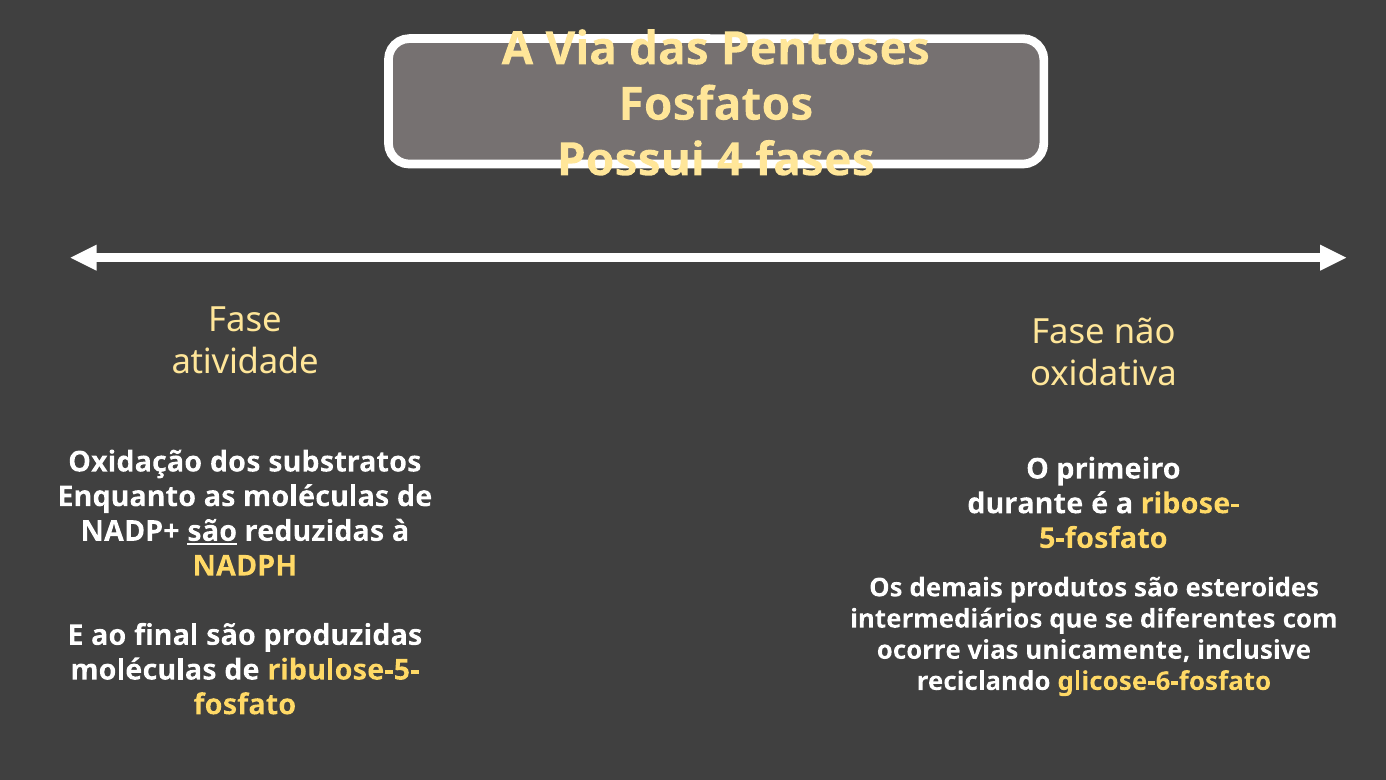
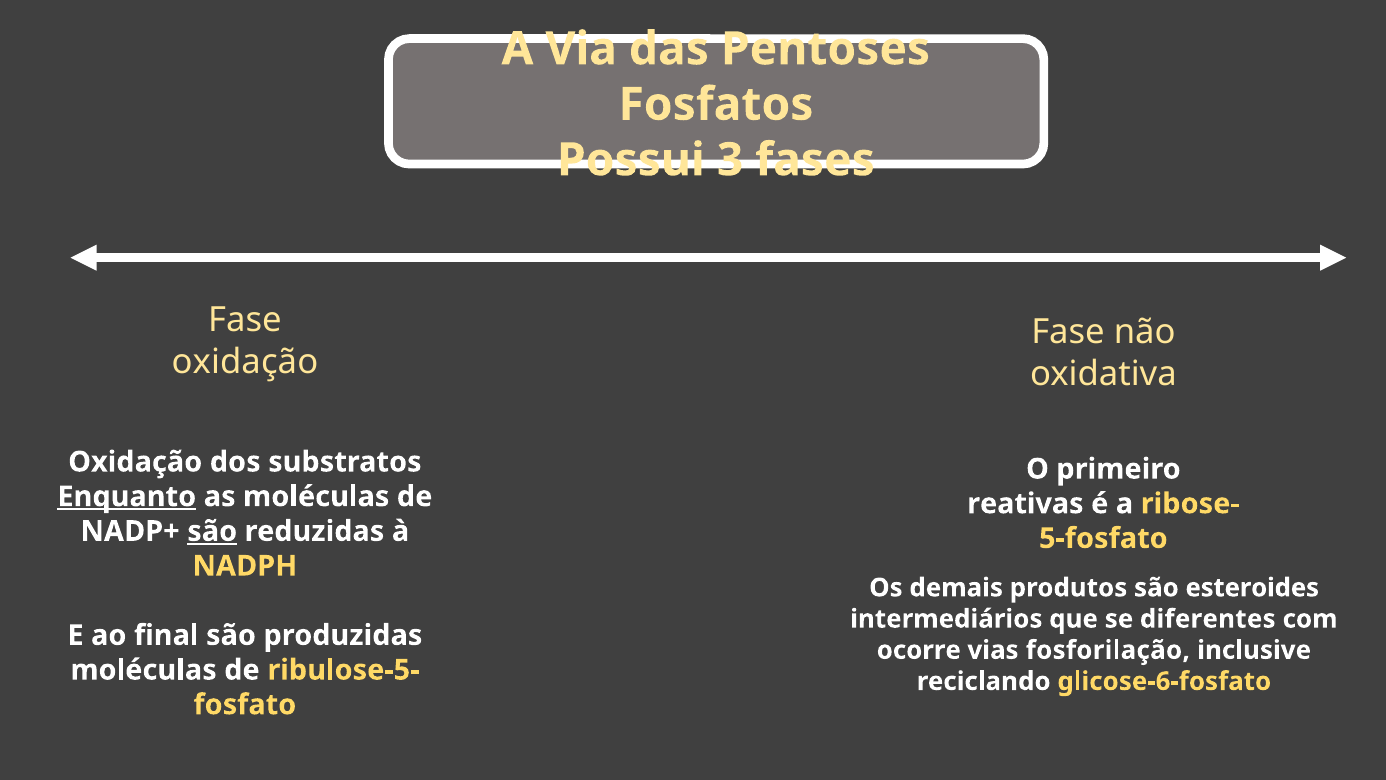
4: 4 -> 3 (730, 160)
atividade: atividade -> oxidação (245, 362)
Enquanto underline: none -> present (127, 496)
durante: durante -> reativas (1025, 503)
unicamente: unicamente -> fosforilação (1108, 650)
